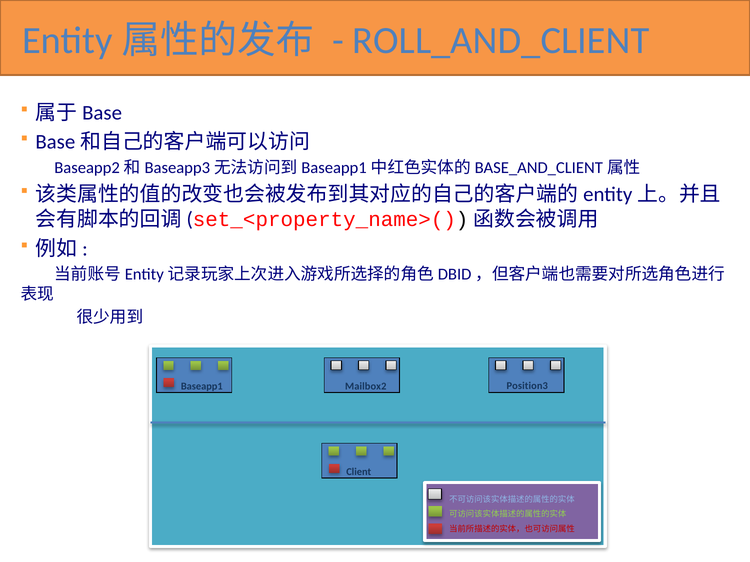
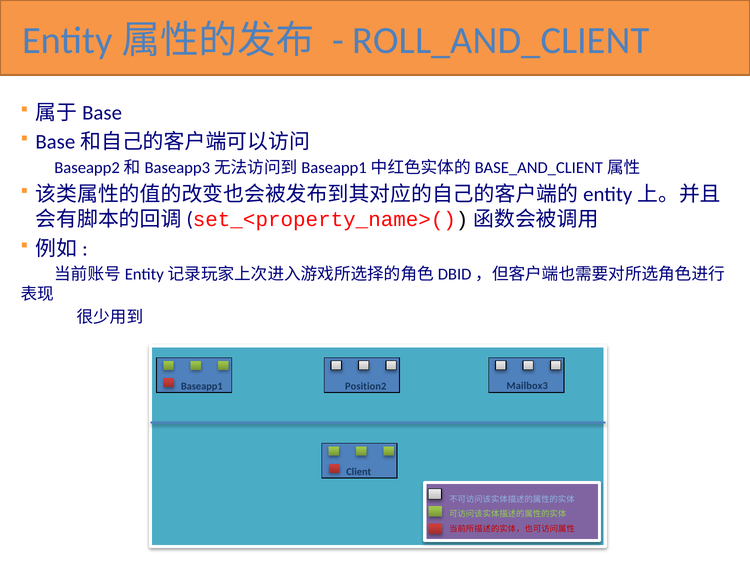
Position3: Position3 -> Mailbox3 (527, 386)
Mailbox2: Mailbox2 -> Position2 (366, 387)
